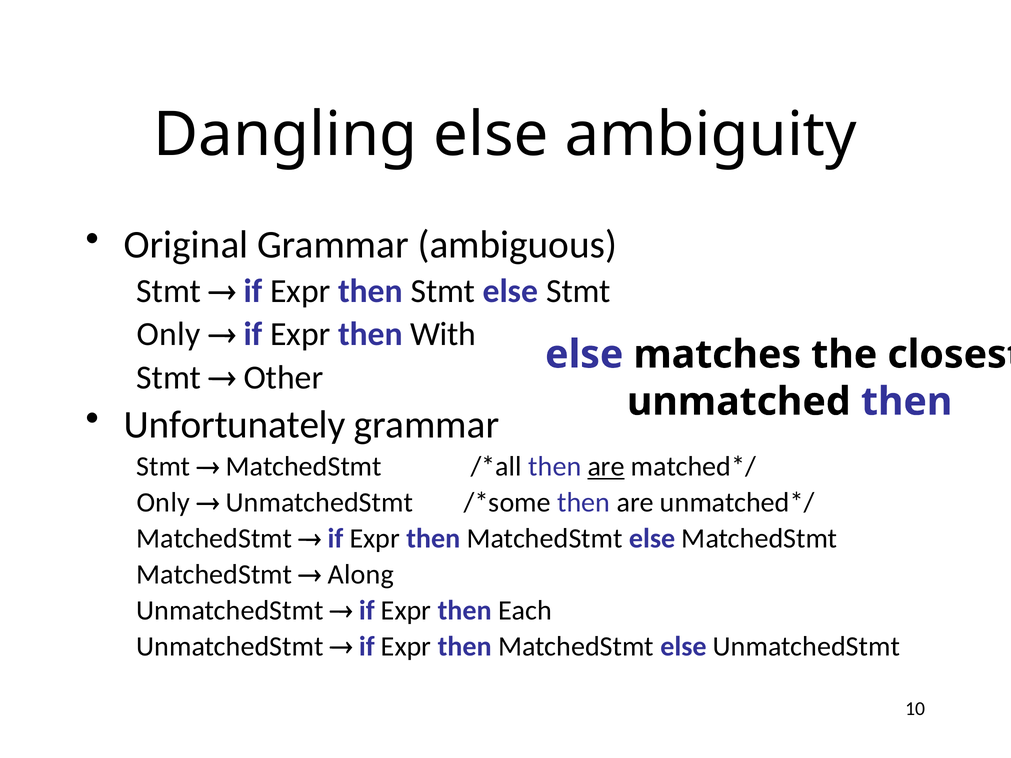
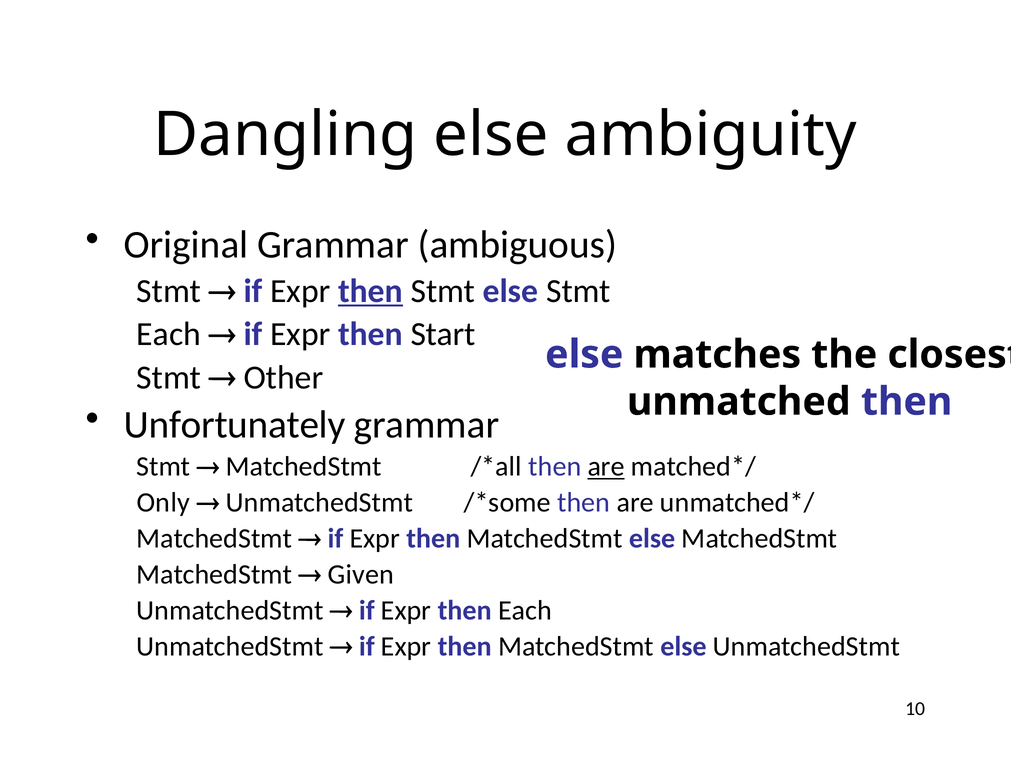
then underline: none -> present (371, 291)
Only: Only -> Each (169, 334)
With: With -> Start (443, 334)
Along: Along -> Given (361, 575)
